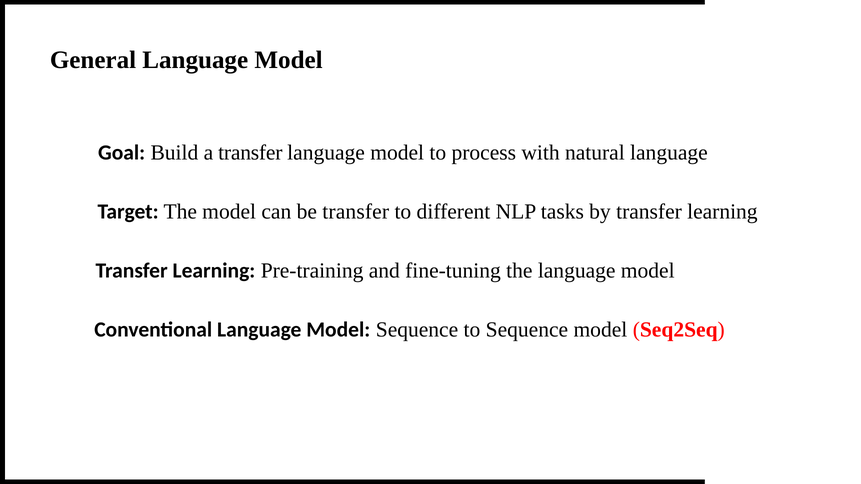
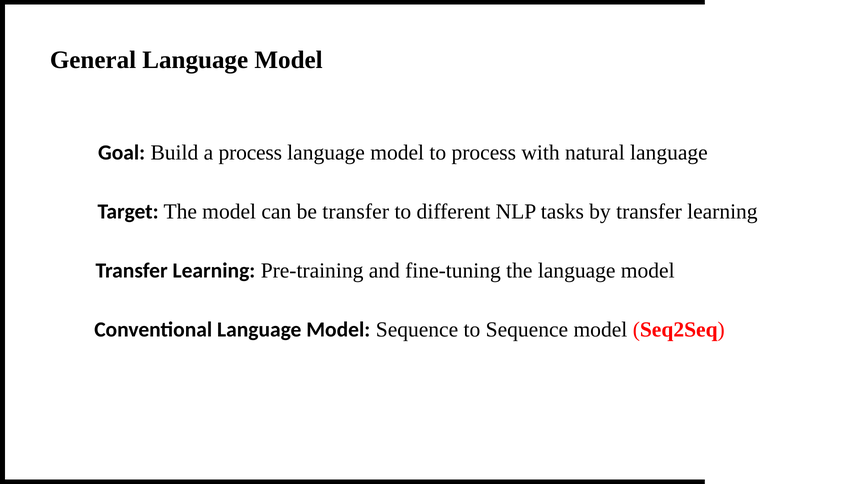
a transfer: transfer -> process (250, 153)
